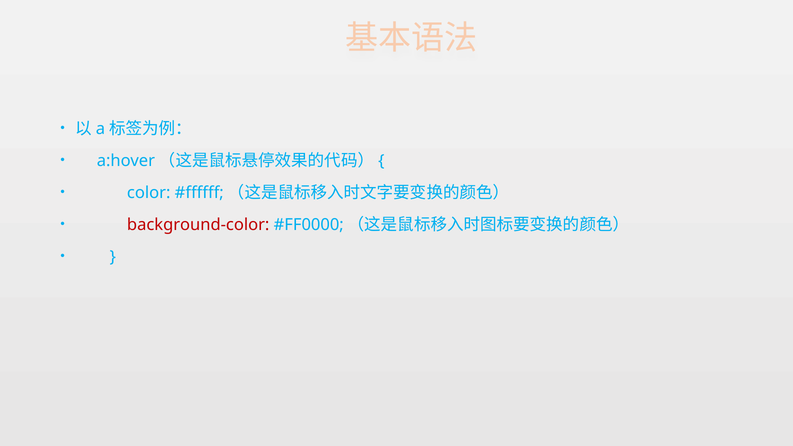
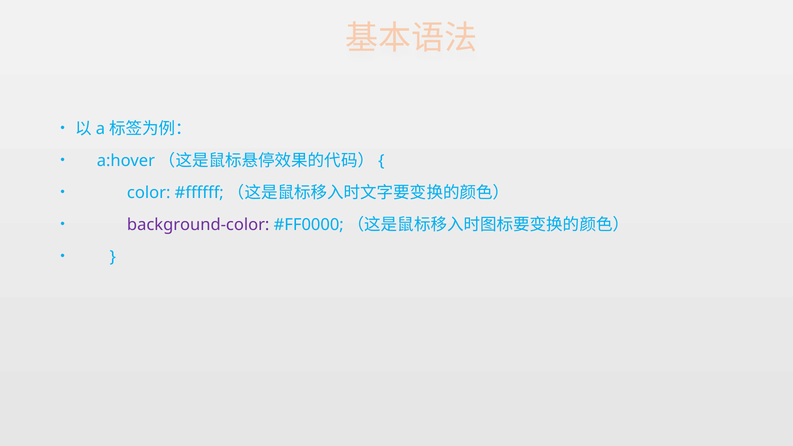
background-color colour: red -> purple (198, 225)
